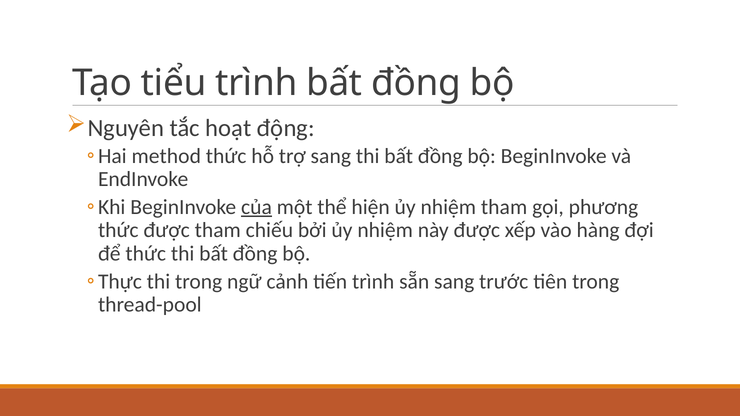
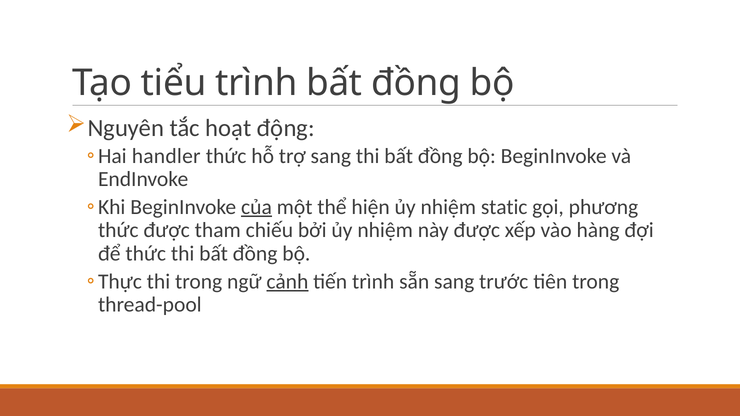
method: method -> handler (166, 156)
nhiệm tham: tham -> static (504, 207)
cảnh underline: none -> present (287, 282)
